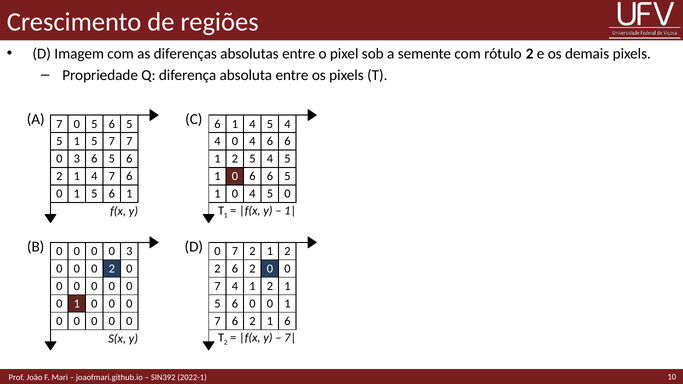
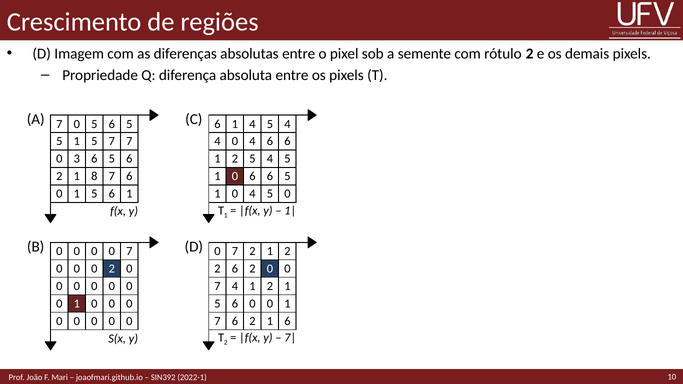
2 1 4: 4 -> 8 (94, 176)
0 0 0 3: 3 -> 7 (129, 251)
